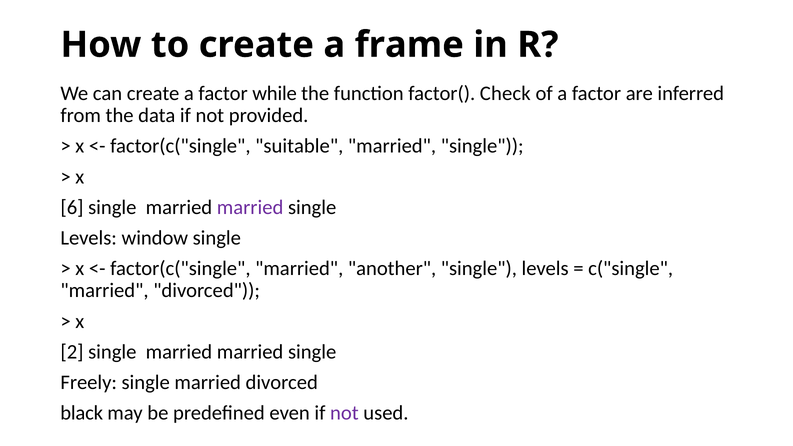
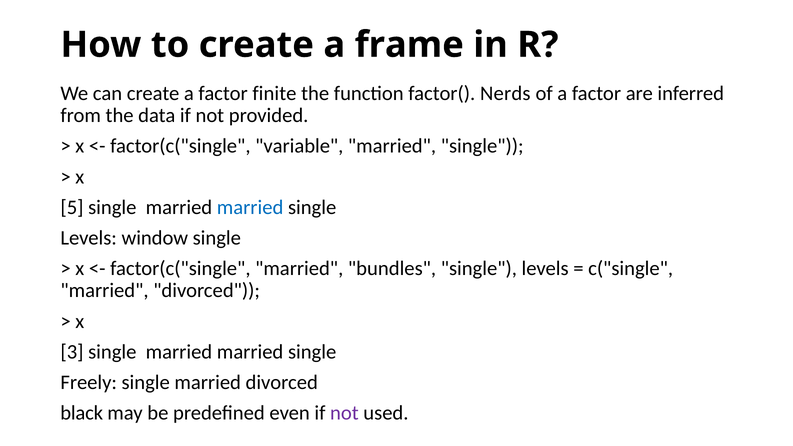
while: while -> finite (274, 93)
Check: Check -> Nerds (505, 93)
suitable: suitable -> variable (299, 146)
6: 6 -> 5 (72, 207)
married colour: purple -> blue (250, 207)
another: another -> bundles (392, 268)
2: 2 -> 3 (72, 352)
